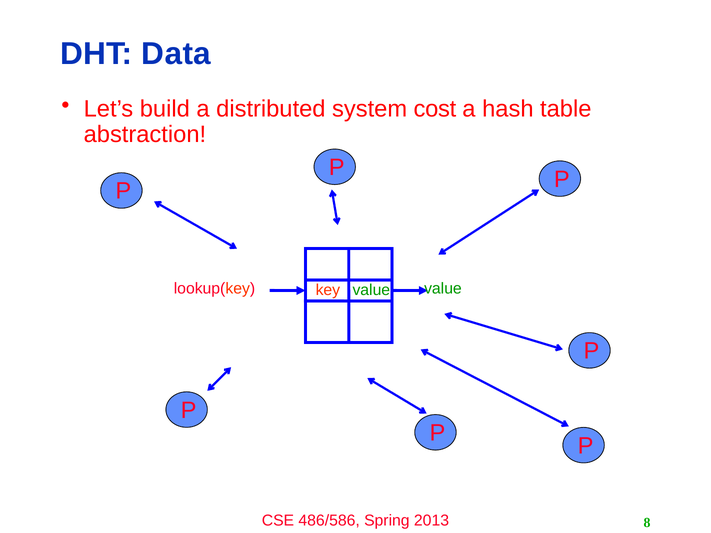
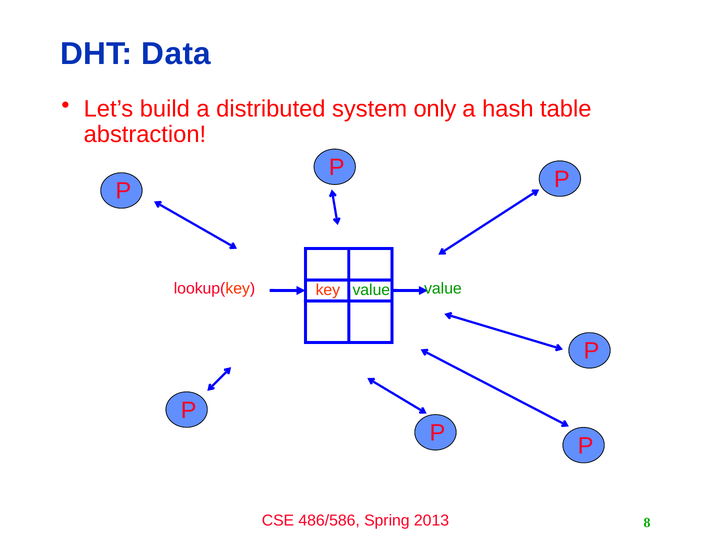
cost: cost -> only (435, 109)
